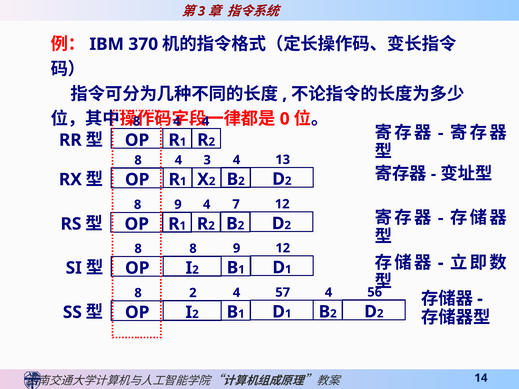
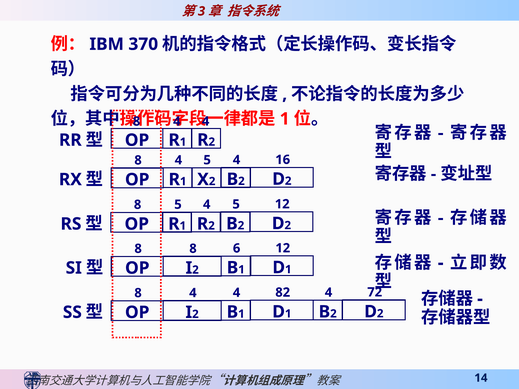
0: 0 -> 1 (285, 119)
8 4 3: 3 -> 5 (207, 160)
13: 13 -> 16 (283, 160)
9: 9 -> 5 (178, 205)
7: 7 -> 5 (236, 204)
8 8 9: 9 -> 6 (237, 248)
56: 56 -> 72 (375, 292)
2: 2 -> 4 (193, 293)
57: 57 -> 82 (283, 293)
